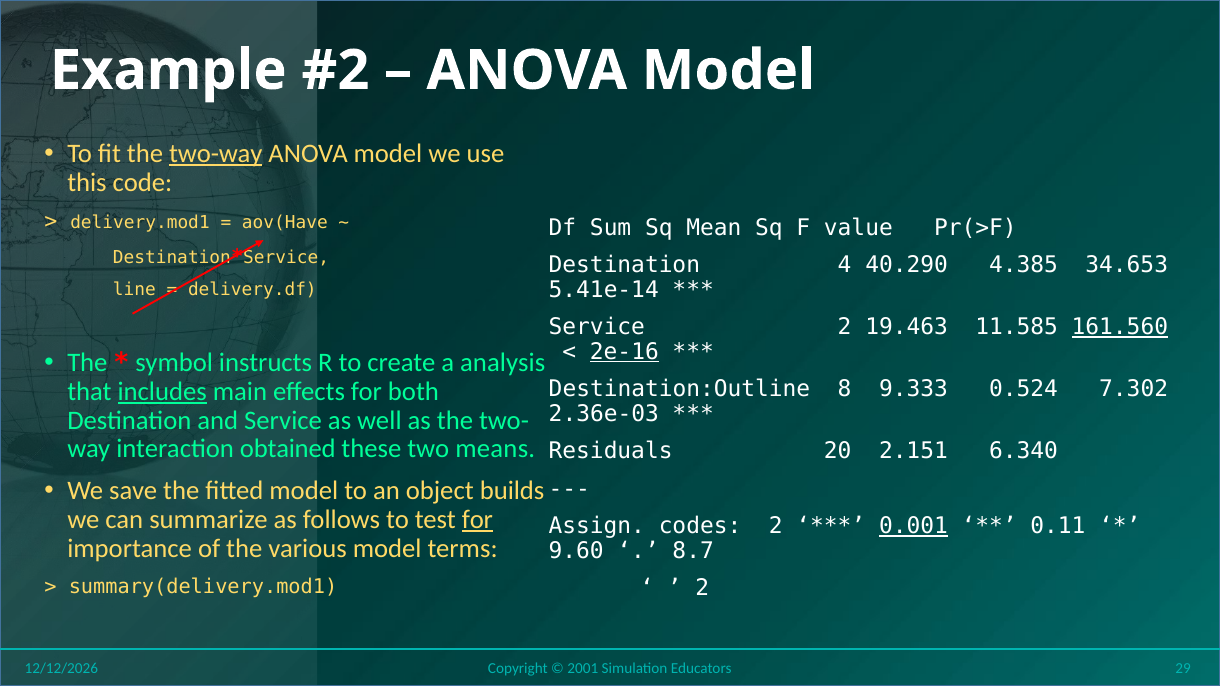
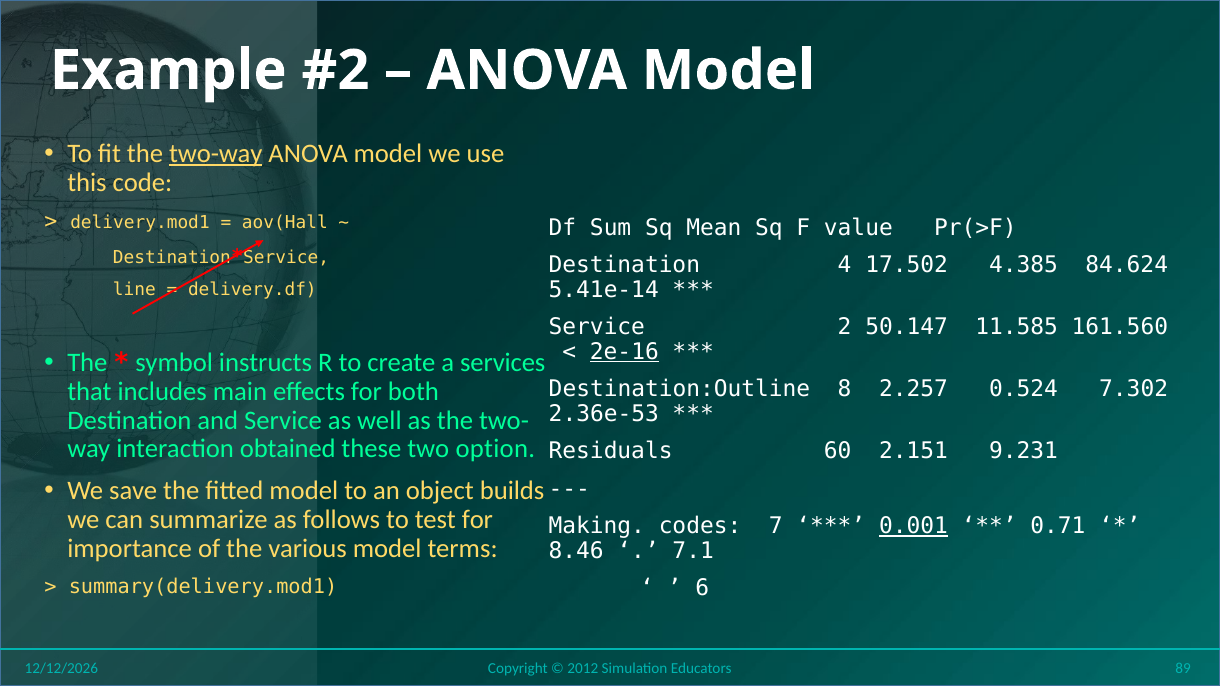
aov(Have: aov(Have -> aov(Hall (285, 223)
40.290: 40.290 -> 17.502 (907, 265)
34.653: 34.653 -> 84.624 (1127, 265)
19.463: 19.463 -> 50.147 (907, 327)
161.560 underline: present -> none (1120, 327)
analysis: analysis -> services (503, 363)
9.333: 9.333 -> 2.257 (913, 389)
includes underline: present -> none (162, 392)
2.36e-03: 2.36e-03 -> 2.36e-53 (604, 414)
means: means -> option (495, 449)
20: 20 -> 60 (838, 452)
6.340: 6.340 -> 9.231 (1024, 452)
for underline: present -> none (477, 520)
Assign: Assign -> Making (597, 526)
codes 2: 2 -> 7 (776, 526)
0.11: 0.11 -> 0.71 (1058, 526)
9.60: 9.60 -> 8.46 (576, 551)
8.7: 8.7 -> 7.1 (693, 551)
2: 2 -> 6 (702, 589)
2001: 2001 -> 2012 (583, 668)
29: 29 -> 89 (1183, 668)
